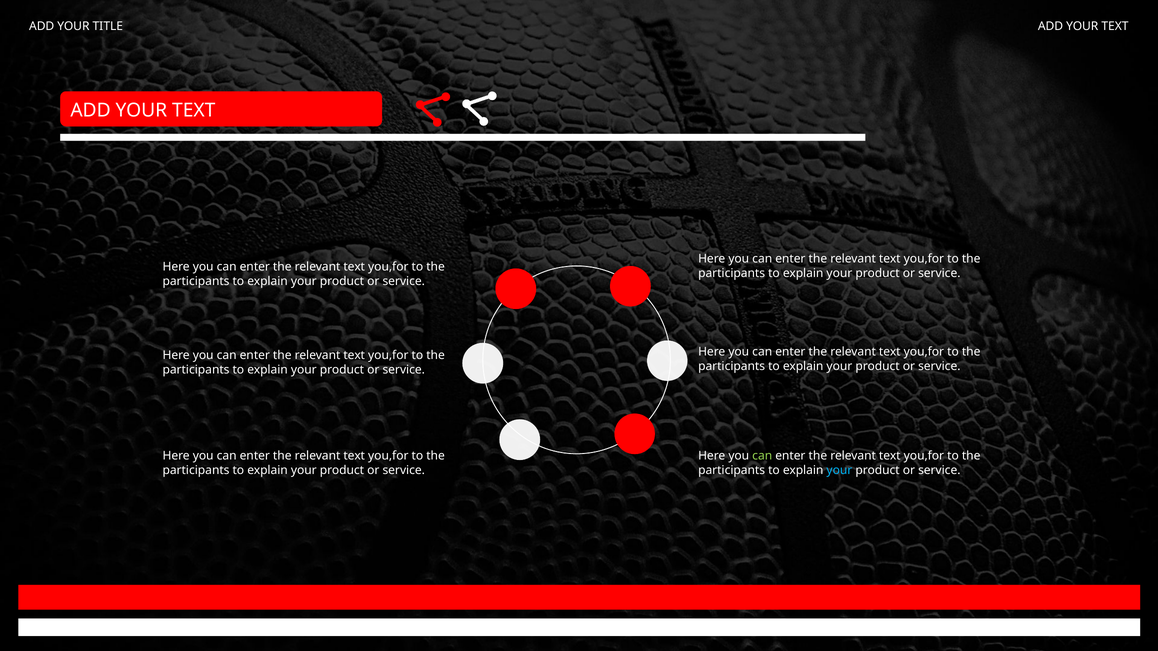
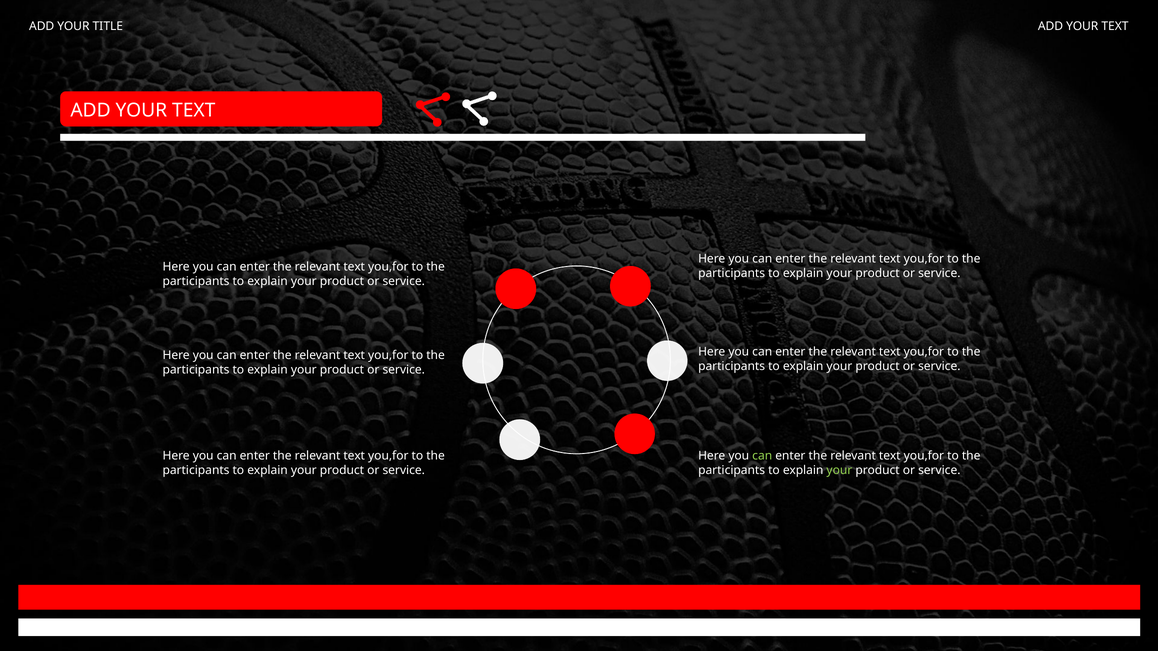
your colour: light blue -> light green (839, 470)
